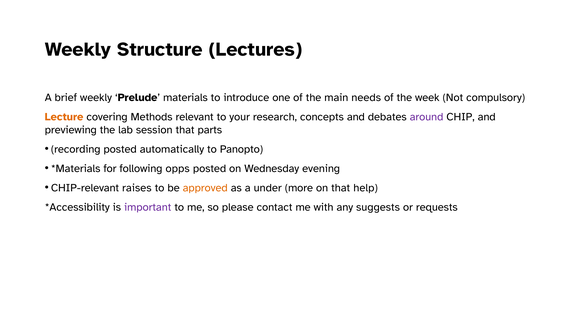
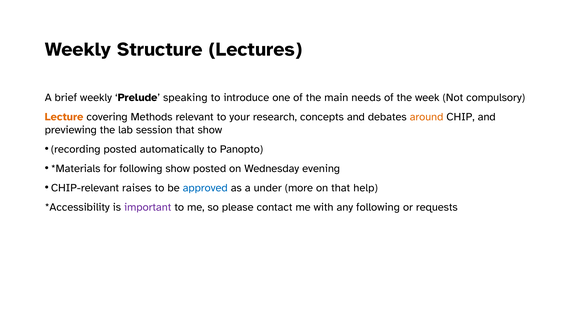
materials: materials -> speaking (185, 97)
around colour: purple -> orange (427, 117)
that parts: parts -> show (210, 130)
following opps: opps -> show (178, 169)
approved colour: orange -> blue (205, 188)
any suggests: suggests -> following (378, 207)
